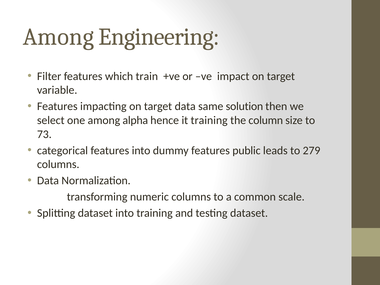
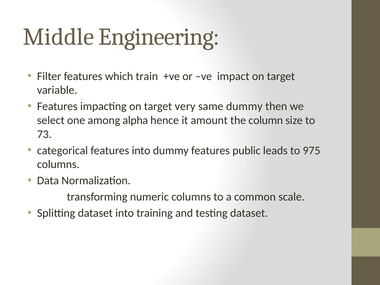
Among: Among -> Middle (58, 37)
target data: data -> very (185, 106)
same solution: solution -> dummy (244, 106)
it training: training -> amount (209, 120)
279: 279 -> 975 (312, 150)
